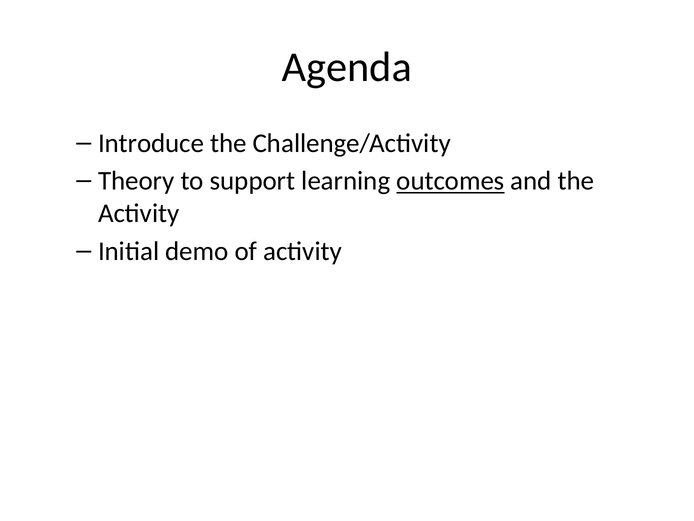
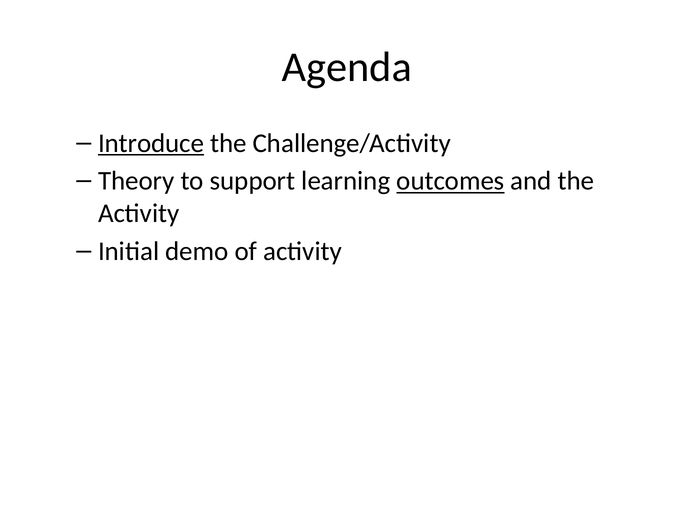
Introduce underline: none -> present (151, 143)
